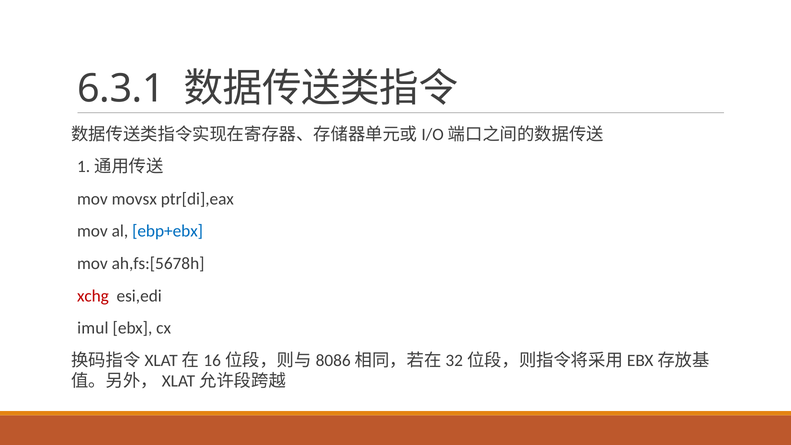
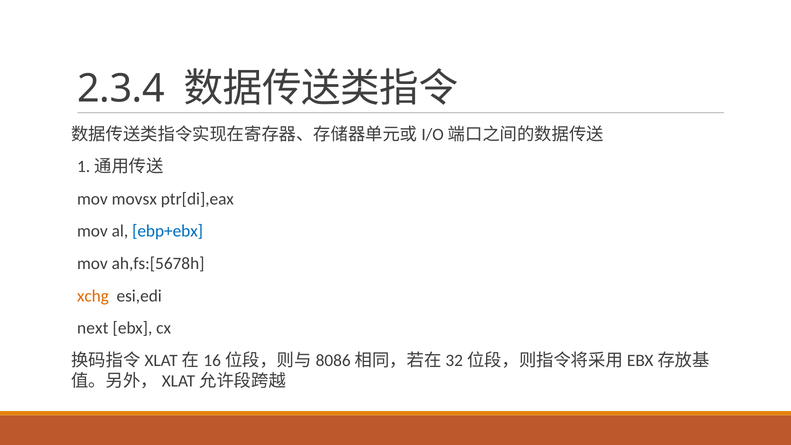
6.3.1: 6.3.1 -> 2.3.4 (121, 89)
xchg colour: red -> orange (93, 296)
imul: imul -> next (93, 328)
